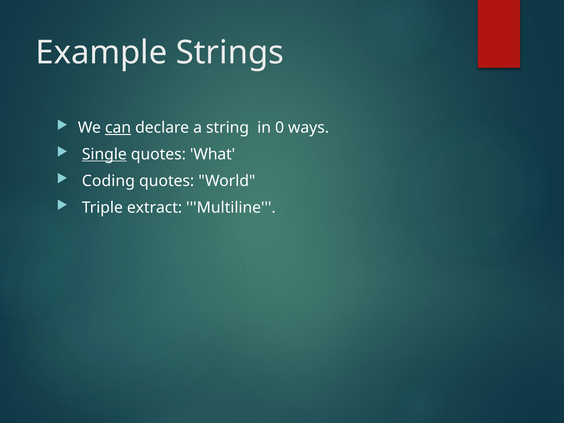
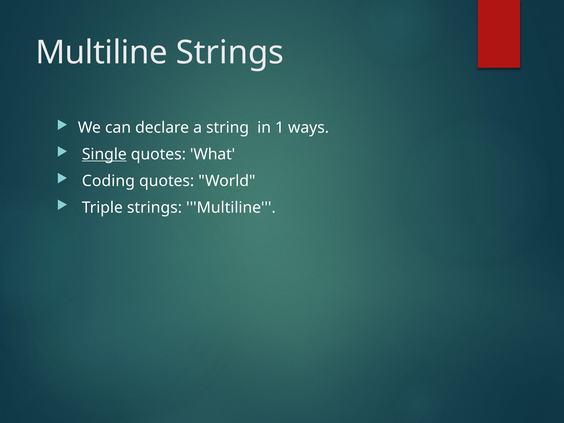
Example: Example -> Multiline (102, 53)
can underline: present -> none (118, 128)
0: 0 -> 1 (280, 128)
Triple extract: extract -> strings (154, 208)
